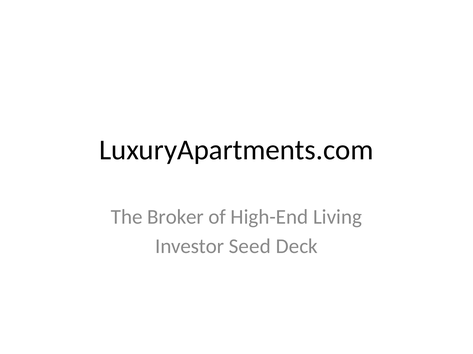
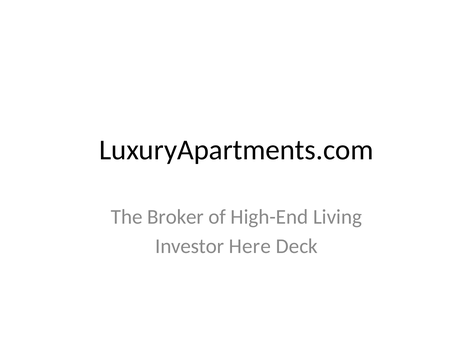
Seed: Seed -> Here (250, 247)
